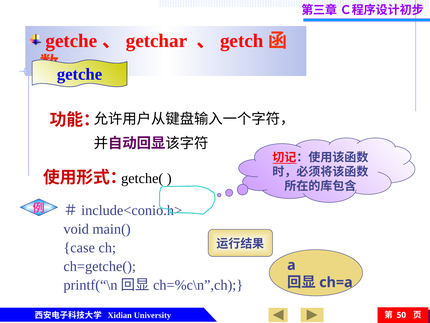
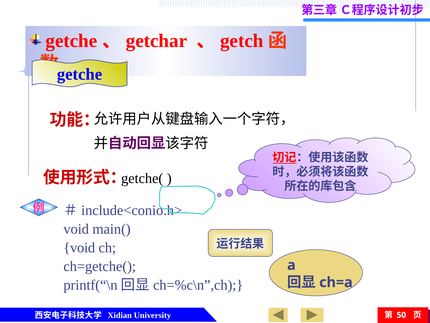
case: case -> void (79, 247)
